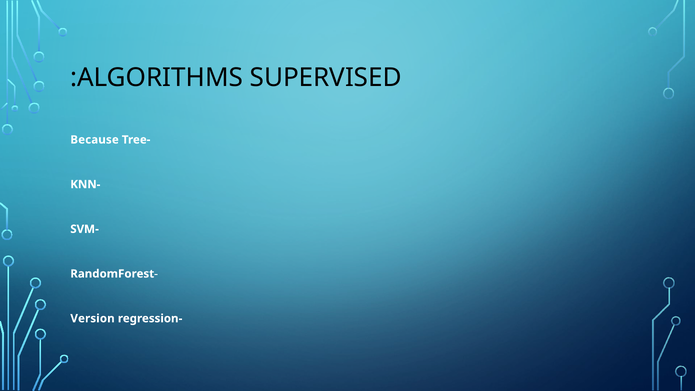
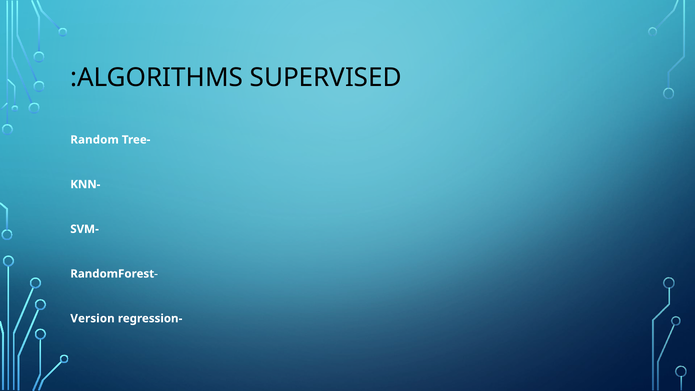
Because: Because -> Random (95, 140)
